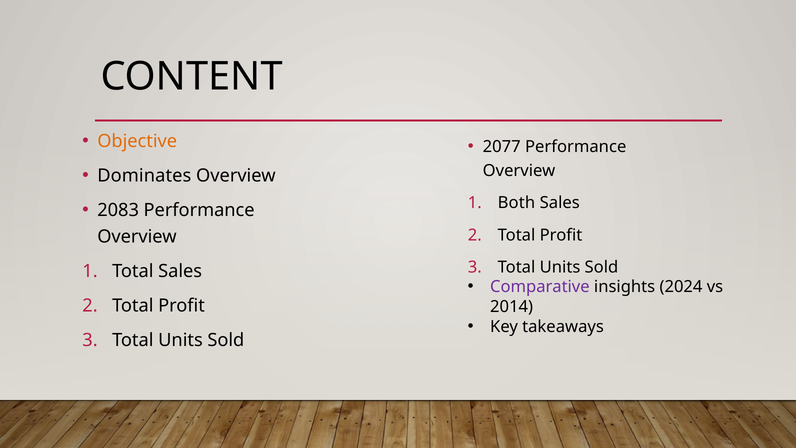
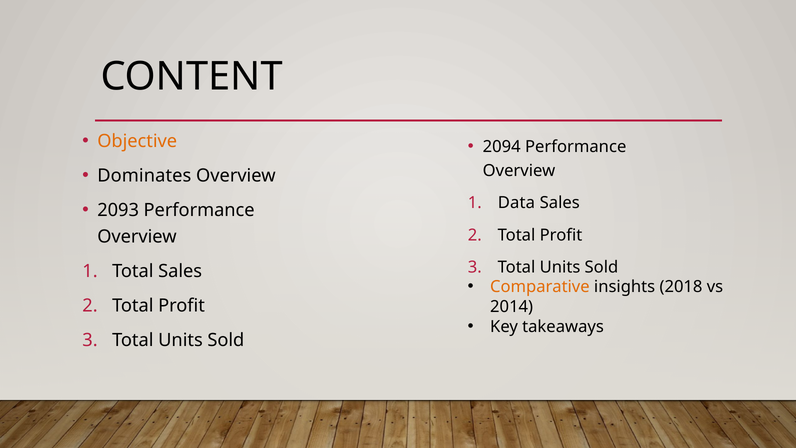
2077: 2077 -> 2094 (502, 147)
Both: Both -> Data (516, 203)
2083: 2083 -> 2093 (118, 210)
Comparative colour: purple -> orange (540, 287)
2024: 2024 -> 2018 (681, 287)
